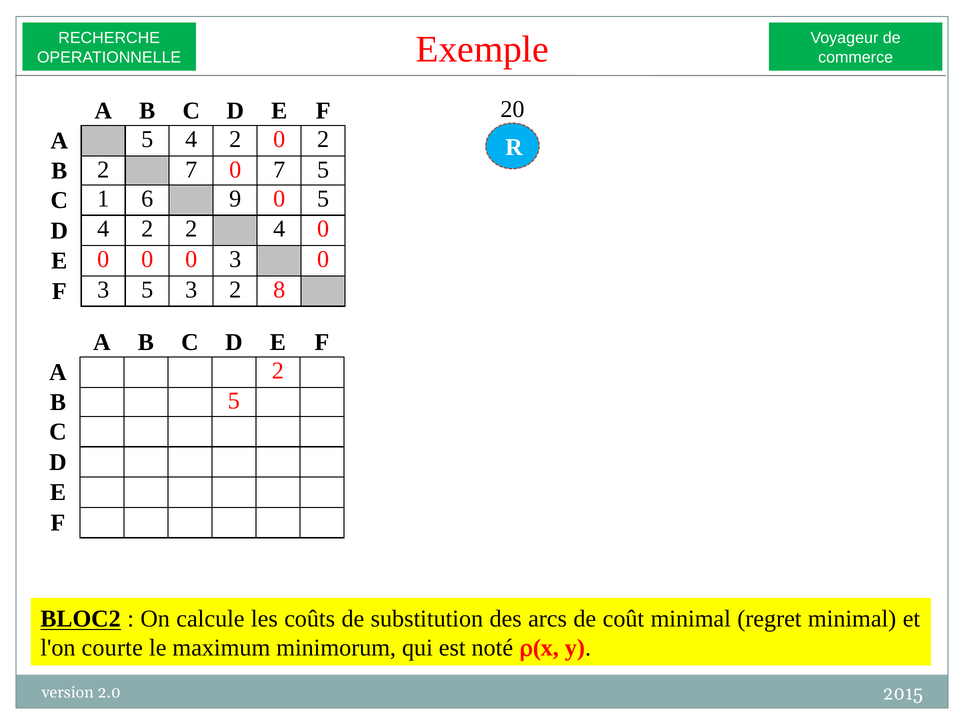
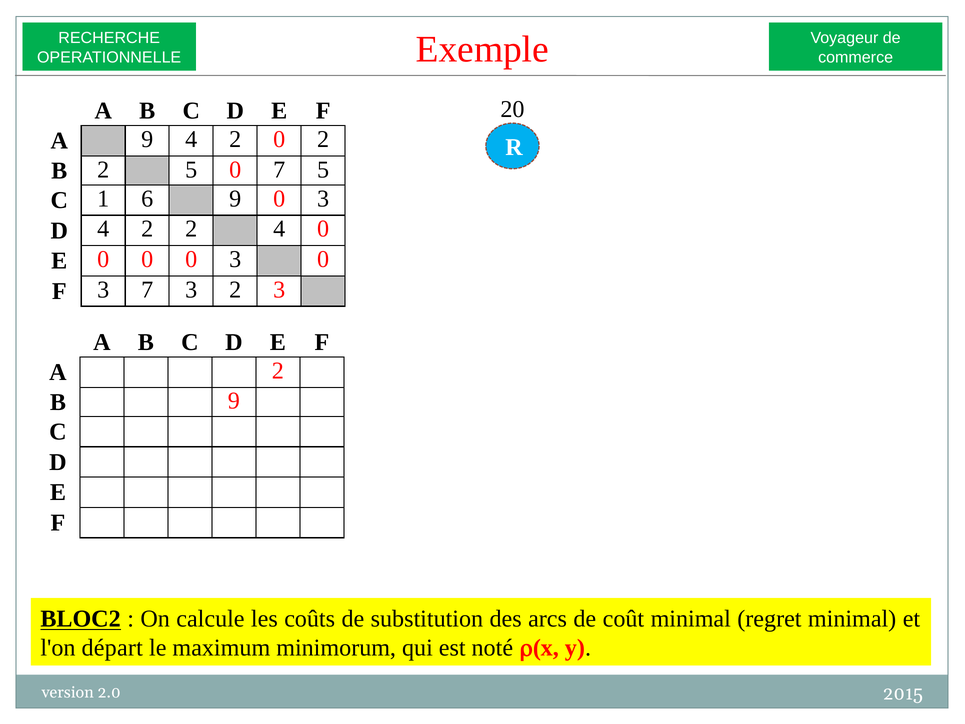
A 5: 5 -> 9 (147, 139)
2 7: 7 -> 5 (191, 169)
9 0 5: 5 -> 3 (323, 198)
3 5: 5 -> 7 (147, 289)
2 8: 8 -> 3 (279, 289)
B 5: 5 -> 9 (234, 401)
courte: courte -> départ (112, 648)
